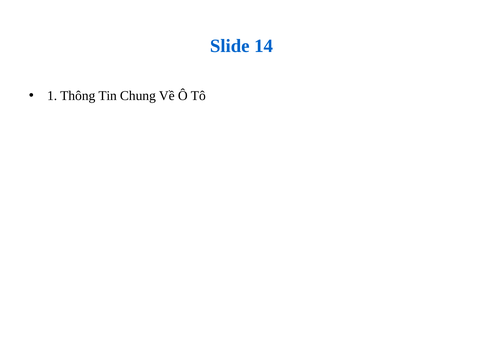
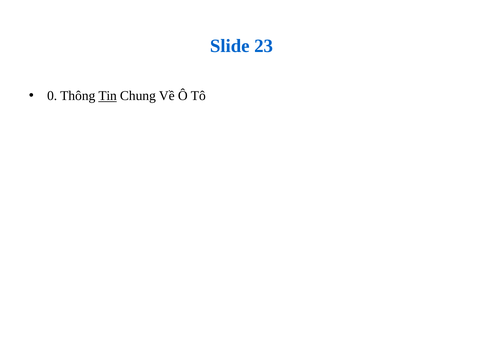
14: 14 -> 23 (264, 46)
1: 1 -> 0 (52, 96)
Tin underline: none -> present (108, 96)
